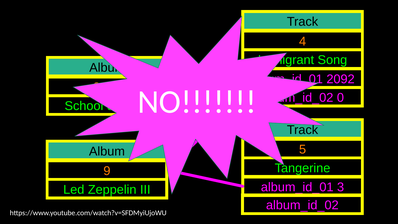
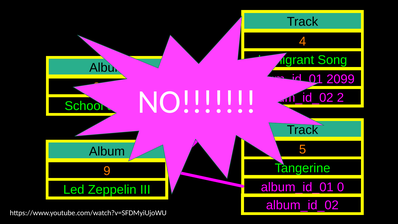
2092: 2092 -> 2099 (341, 79)
0: 0 -> 2 (340, 98)
3: 3 -> 0 (341, 187)
